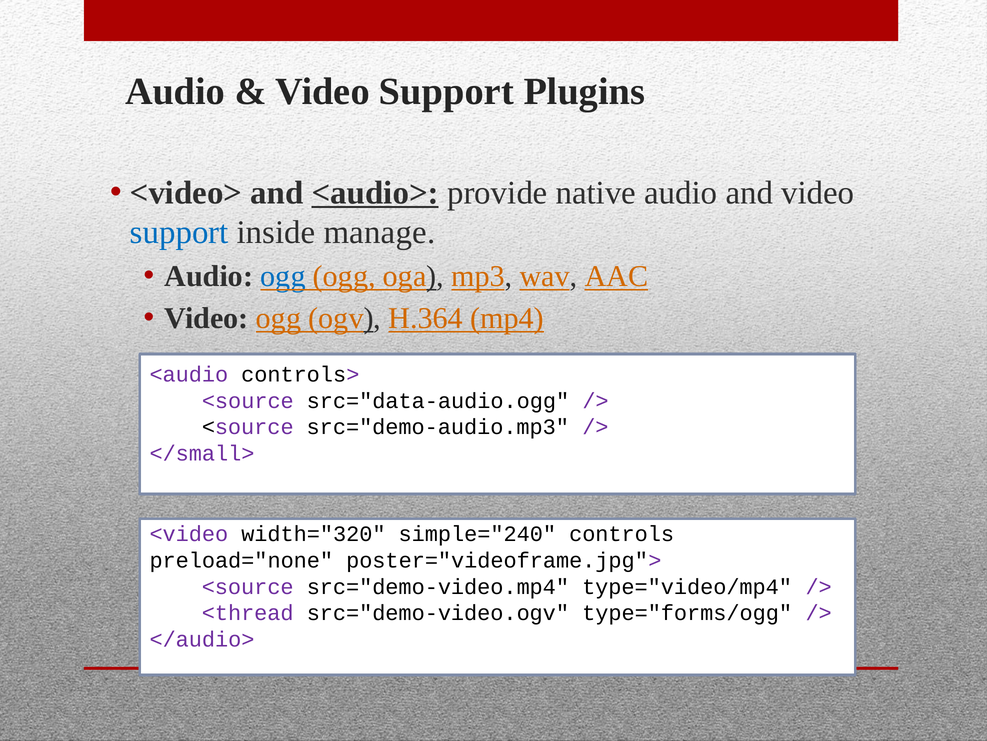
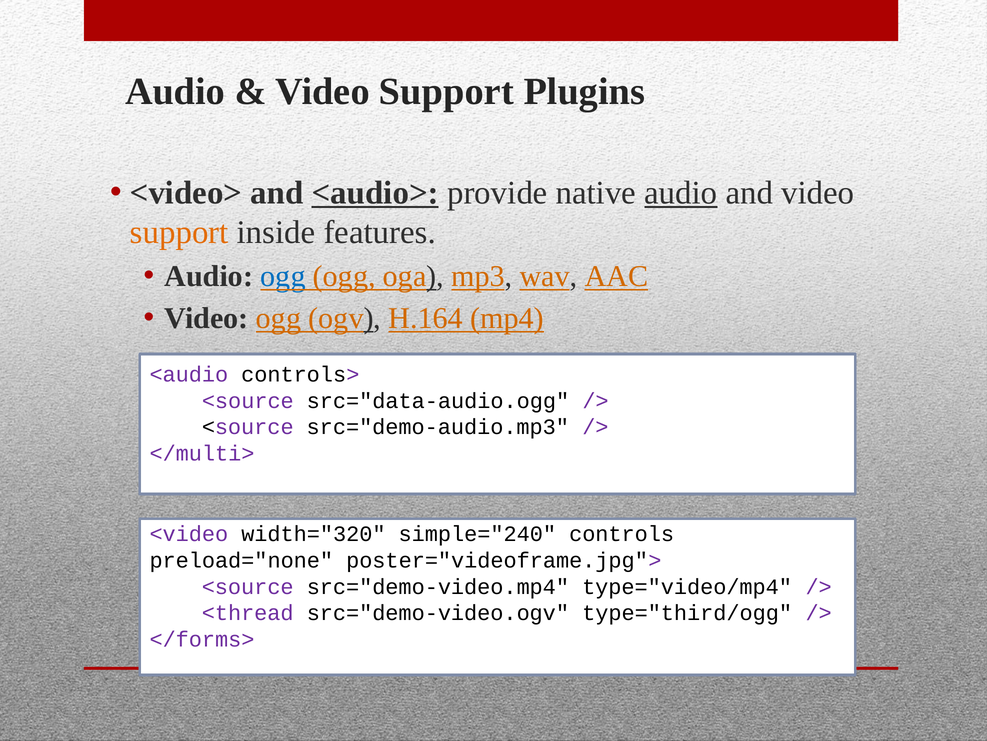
audio underline: none -> present (681, 193)
support colour: blue -> orange (179, 232)
manage: manage -> features (380, 232)
H.364: H.364 -> H.164 (426, 318)
</small>: </small> -> </multi> (202, 453)
type="forms/ogg: type="forms/ogg -> type="third/ogg (687, 613)
</audio>: </audio> -> </forms> (202, 639)
